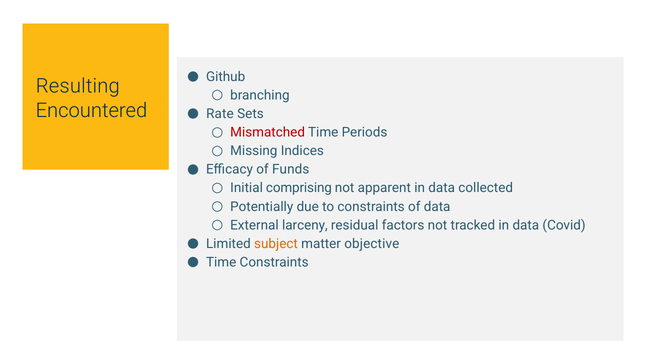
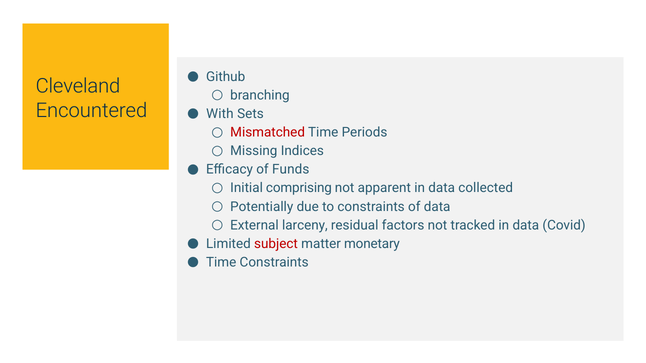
Resulting: Resulting -> Cleveland (78, 86)
Rate: Rate -> With (220, 114)
subject colour: orange -> red (276, 244)
objective: objective -> monetary (372, 244)
